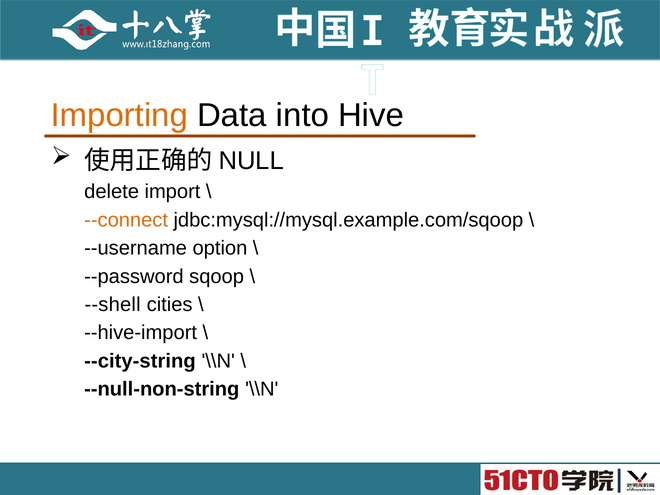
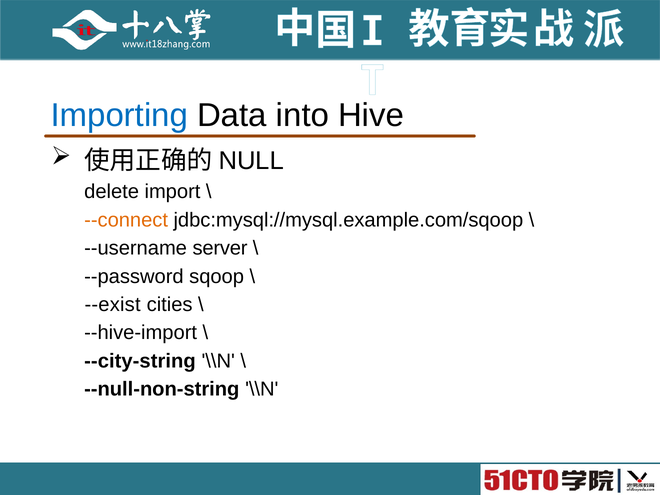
Importing colour: orange -> blue (119, 115)
option: option -> server (220, 248)
--shell: --shell -> --exist (113, 305)
